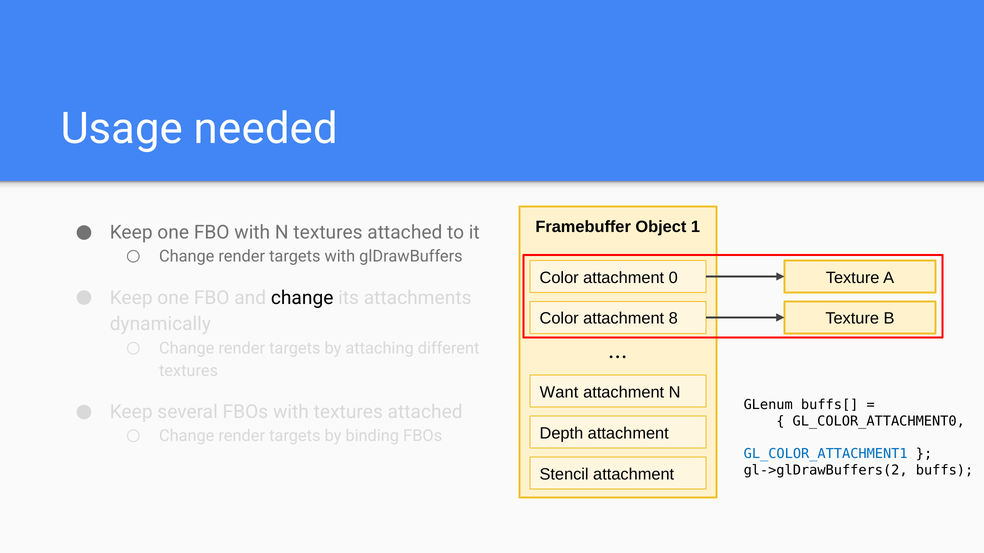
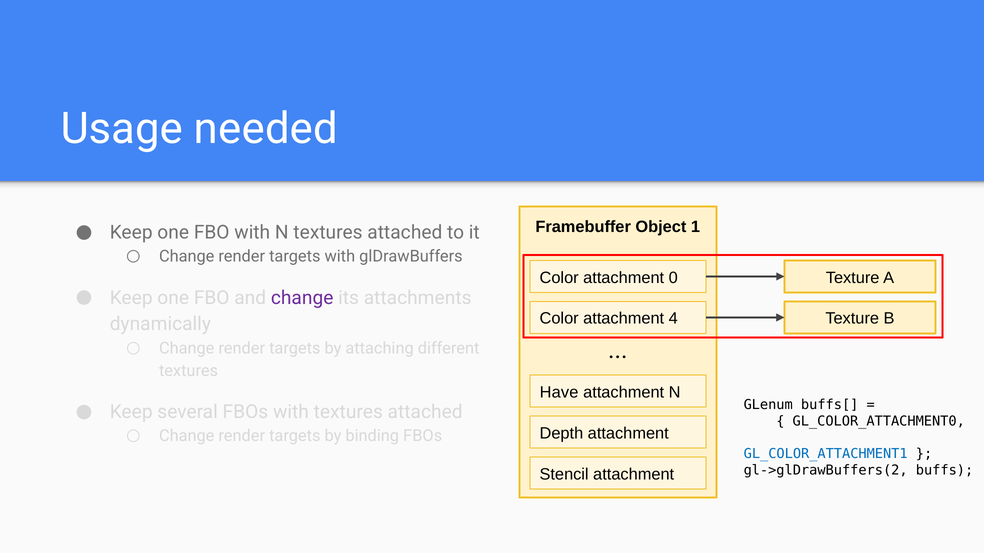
change colour: black -> purple (302, 298)
8: 8 -> 4 (673, 319)
Want: Want -> Have (559, 393)
